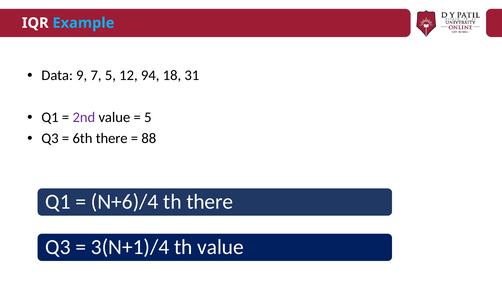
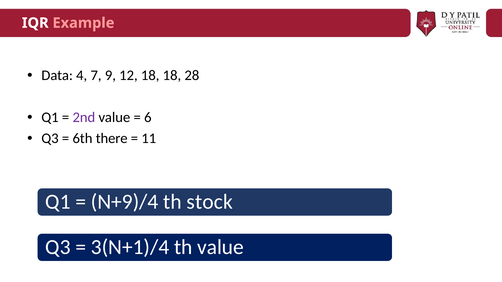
Example colour: light blue -> pink (83, 23)
9: 9 -> 4 (82, 76)
7 5: 5 -> 9 (110, 76)
12 94: 94 -> 18 (150, 76)
31: 31 -> 28 (192, 76)
5: 5 -> 6 (148, 118)
88: 88 -> 11 (149, 139)
N+6)/4: N+6)/4 -> N+9)/4 (125, 202)
th there: there -> stock (210, 202)
